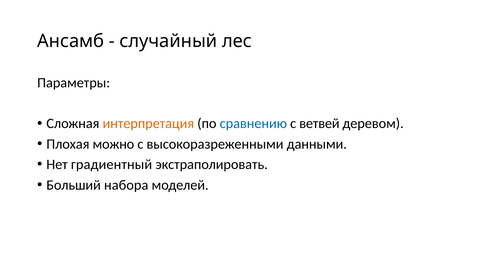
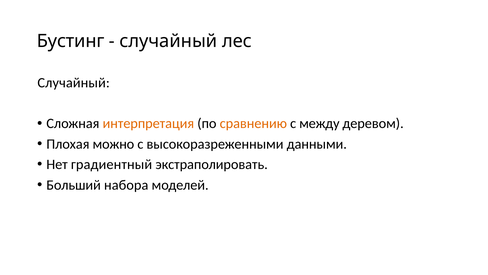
Ансамб: Ансамб -> Бустинг (71, 41)
Параметры: Параметры -> Случайный (74, 82)
сравнению colour: blue -> orange (253, 123)
ветвей: ветвей -> между (319, 123)
